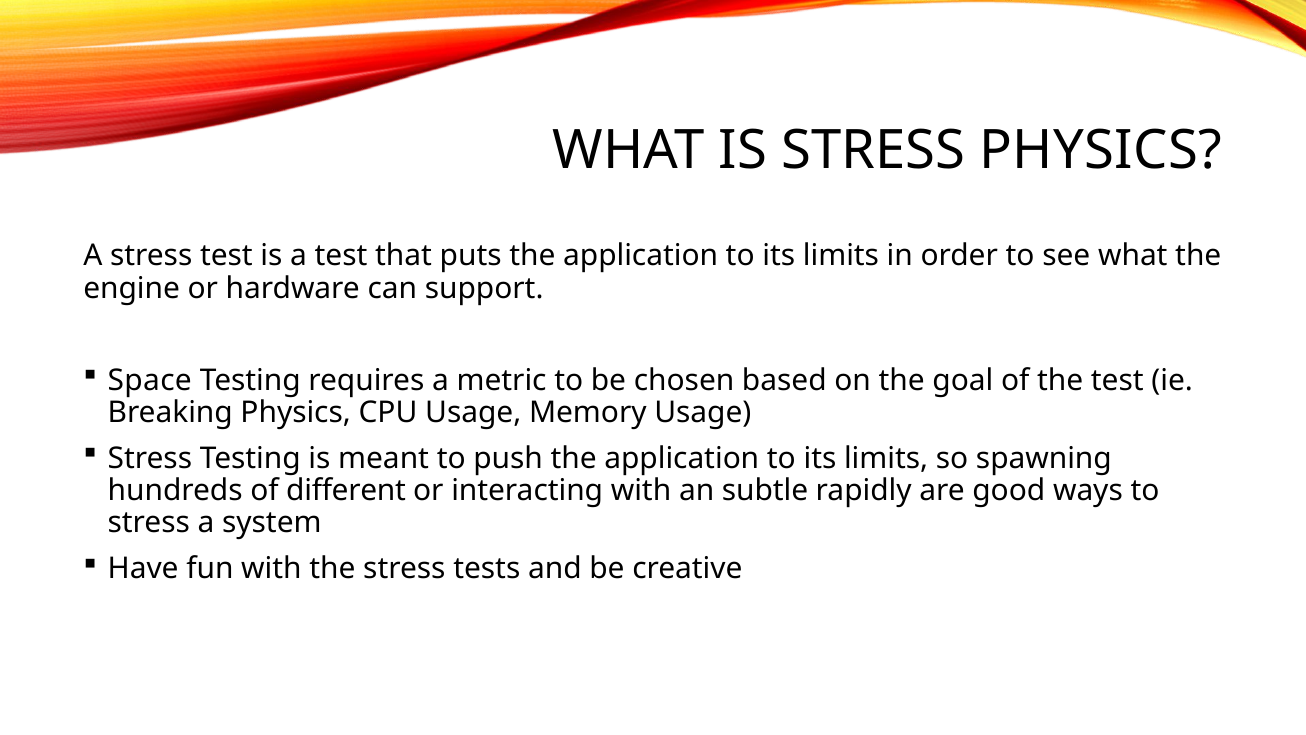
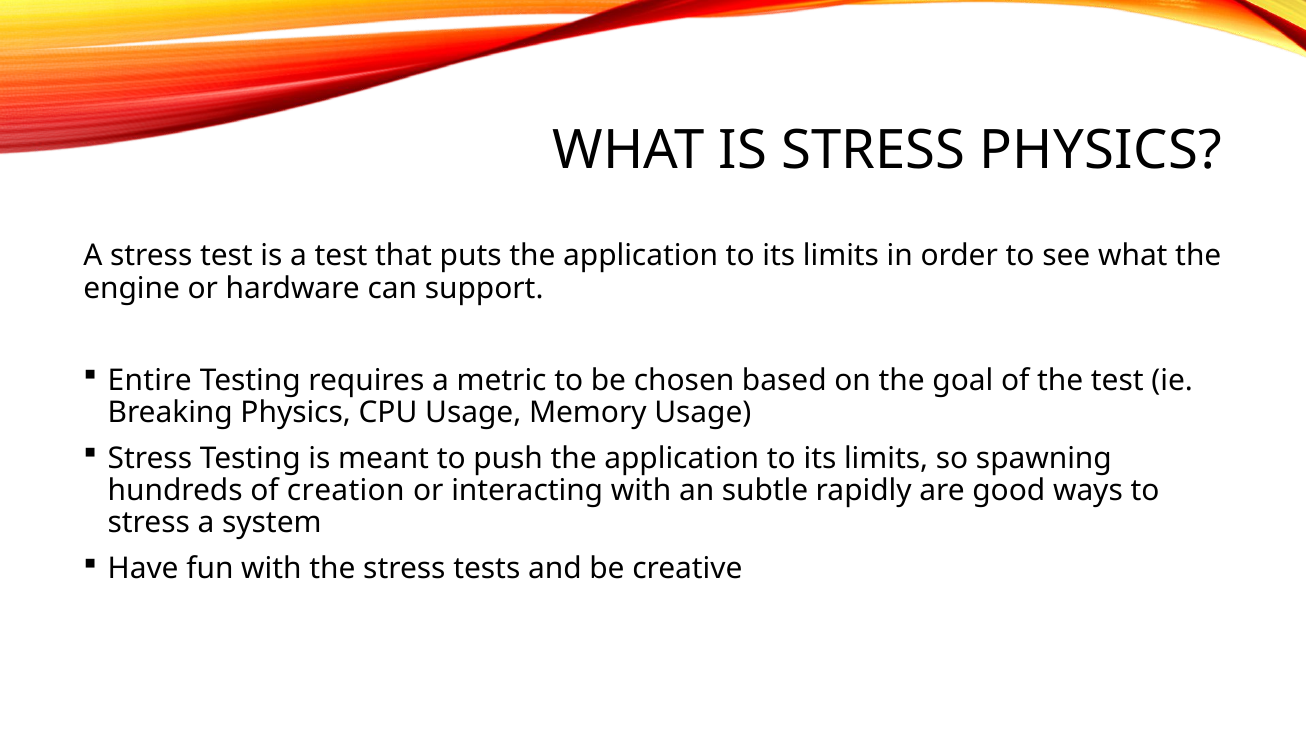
Space: Space -> Entire (150, 380)
different: different -> creation (346, 490)
